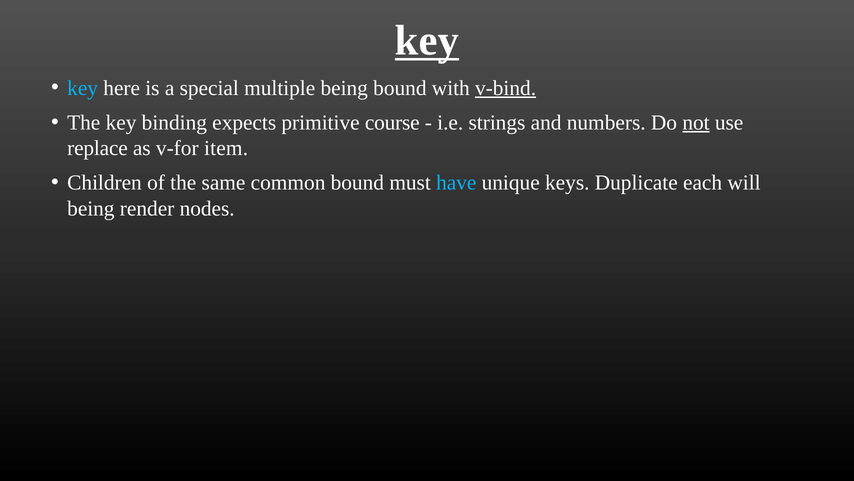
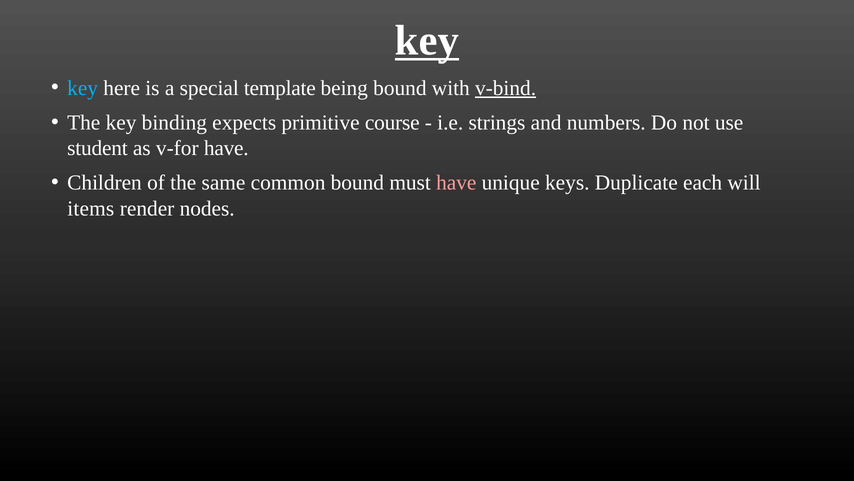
multiple: multiple -> template (280, 88)
not underline: present -> none (696, 123)
replace: replace -> student (98, 148)
v-for item: item -> have (226, 148)
have colour: light blue -> pink (456, 183)
being: being -> items (91, 208)
